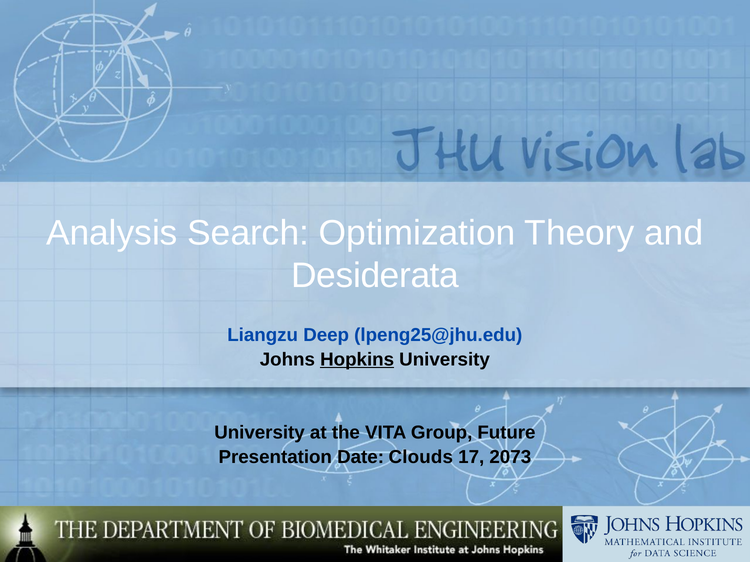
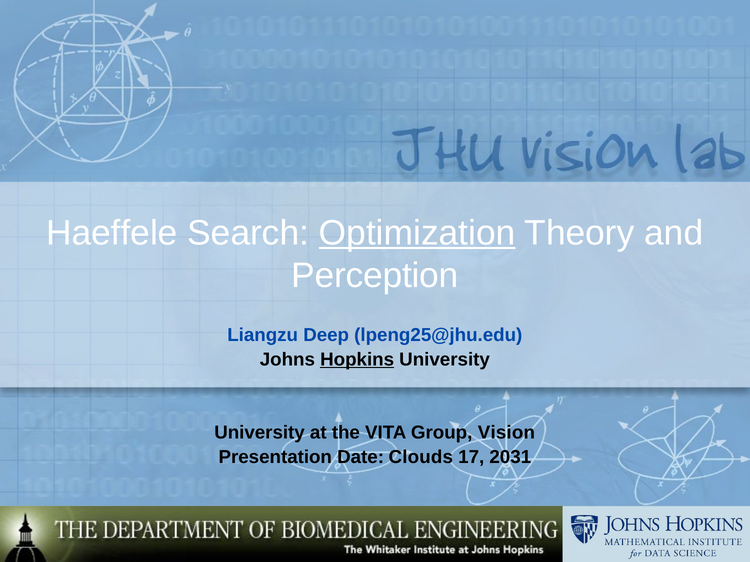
Analysis: Analysis -> Haeffele (112, 233)
Optimization underline: none -> present (417, 233)
Desiderata: Desiderata -> Perception (375, 276)
Future: Future -> Vision (506, 433)
2073: 2073 -> 2031 (510, 457)
